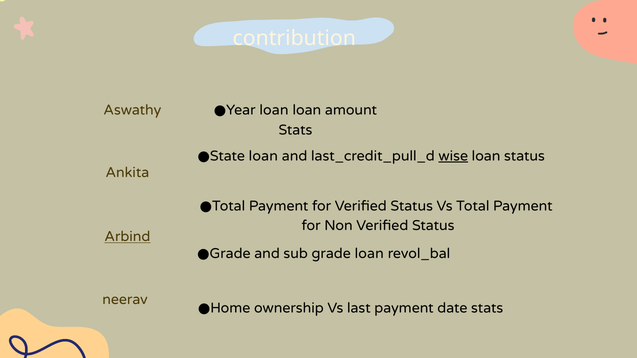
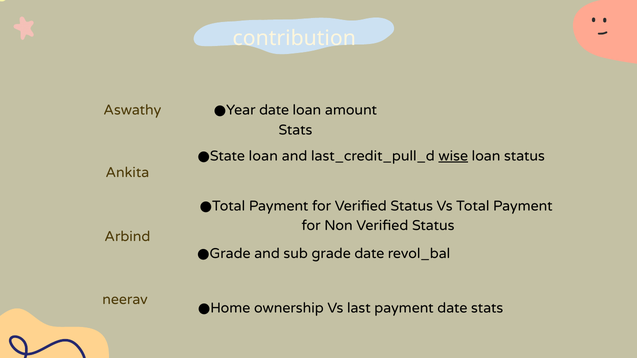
●Year loan: loan -> date (274, 110)
Arbind underline: present -> none (127, 237)
grade loan: loan -> date (369, 254)
